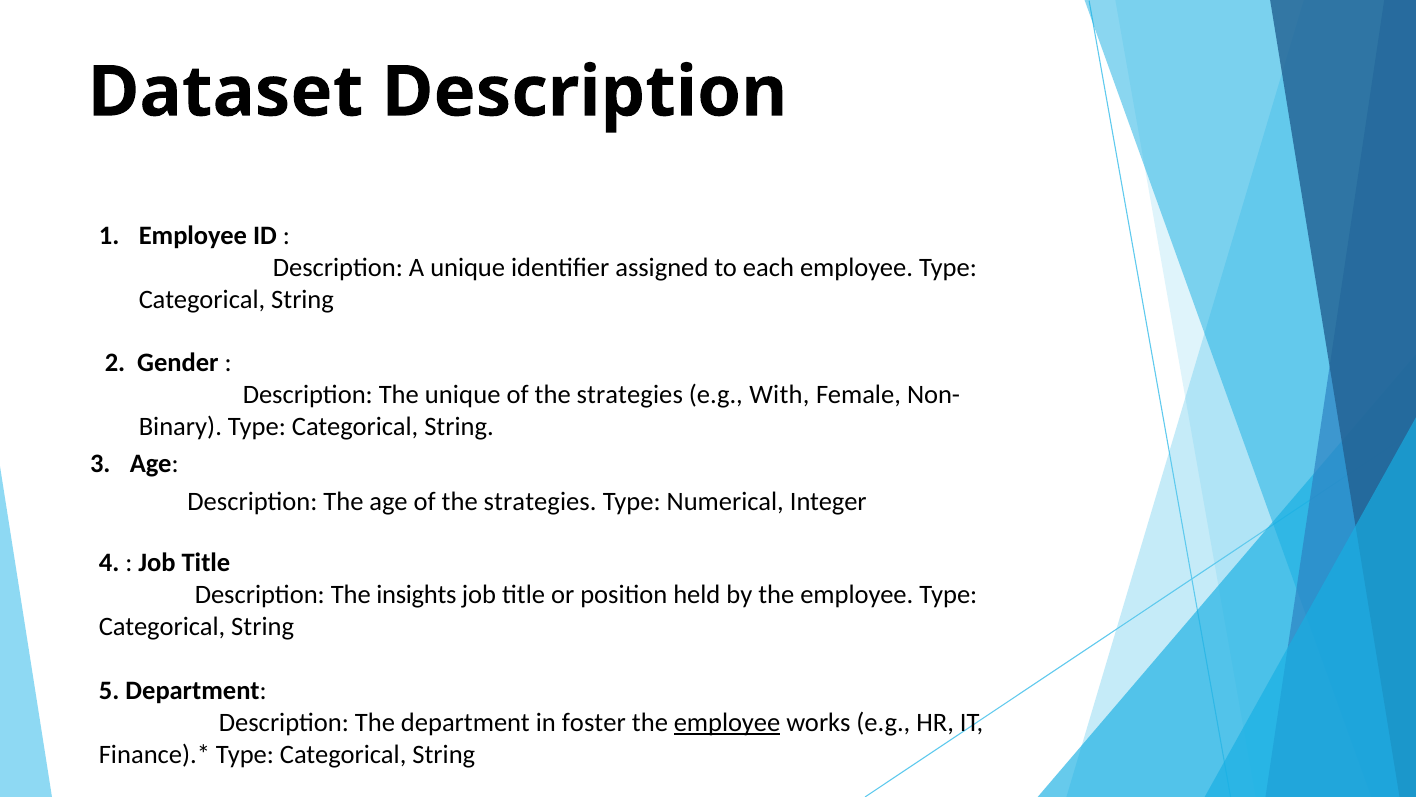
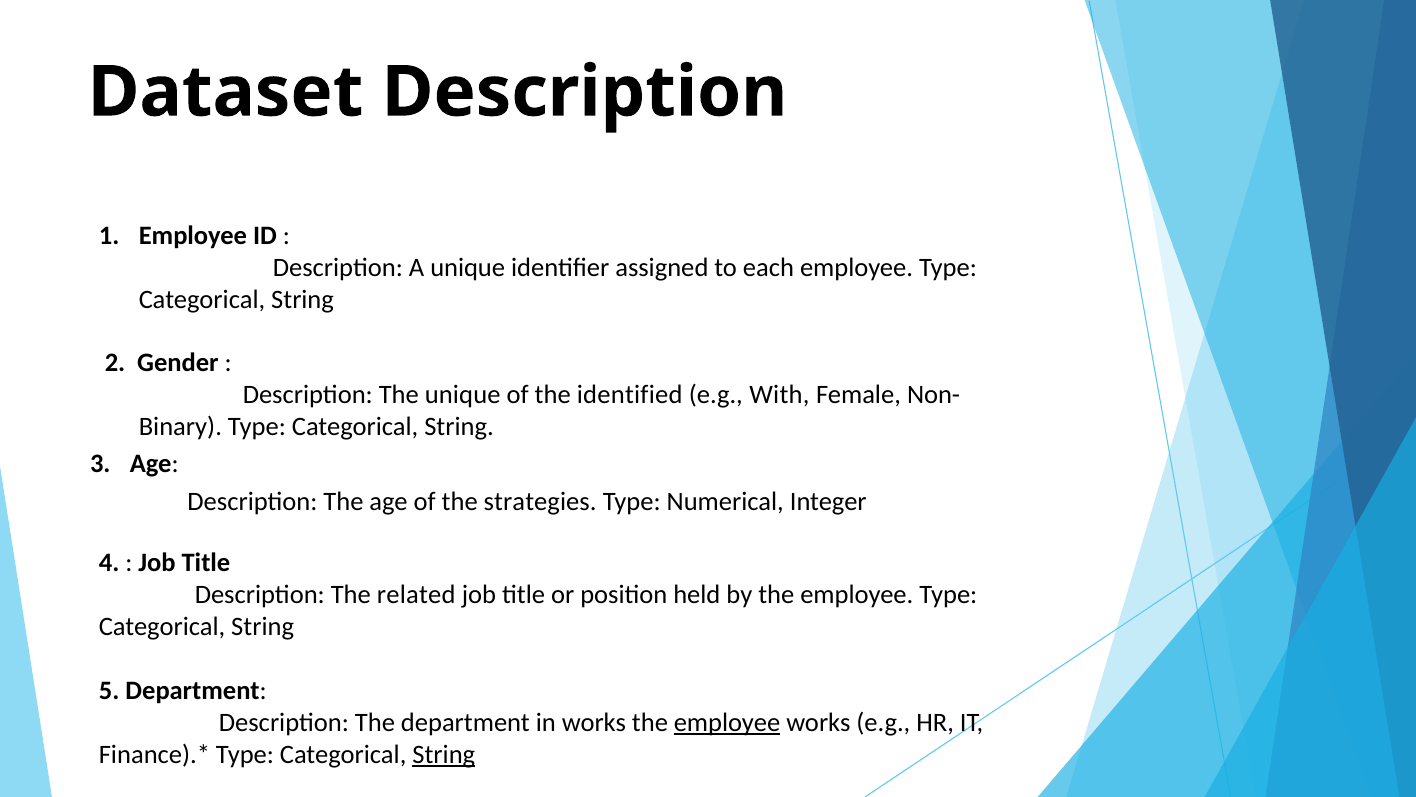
strategies: strategies -> identified (630, 395)
insights: insights -> related (416, 595)
in foster: foster -> works (594, 722)
String underline: none -> present (444, 754)
